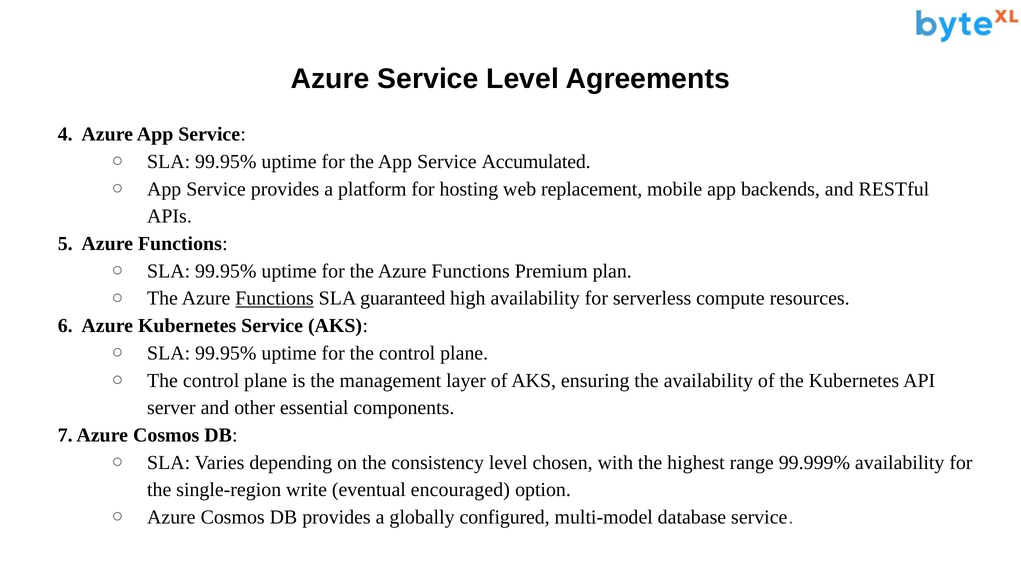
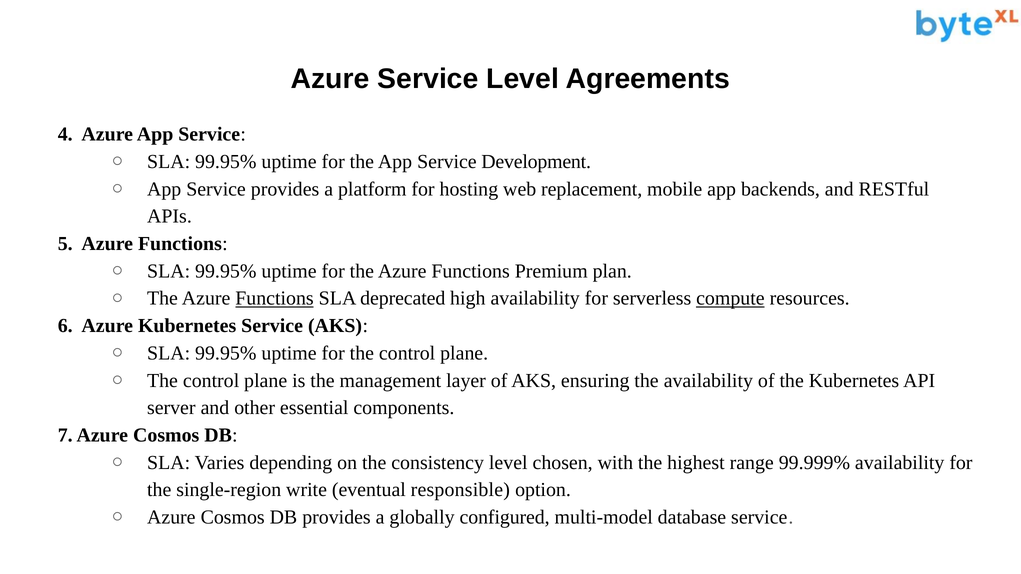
Accumulated: Accumulated -> Development (536, 162)
guaranteed: guaranteed -> deprecated (403, 299)
compute underline: none -> present (730, 299)
encouraged: encouraged -> responsible (460, 490)
